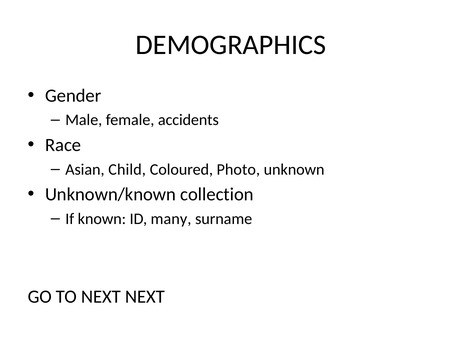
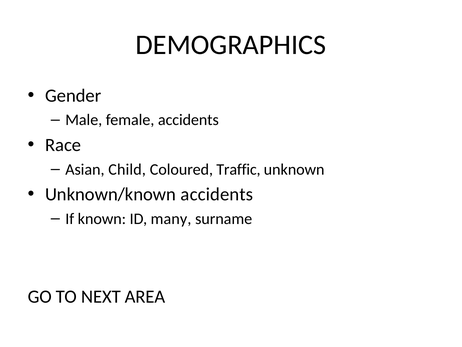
Photo: Photo -> Traffic (238, 169)
Unknown/known collection: collection -> accidents (217, 194)
NEXT NEXT: NEXT -> AREA (145, 296)
